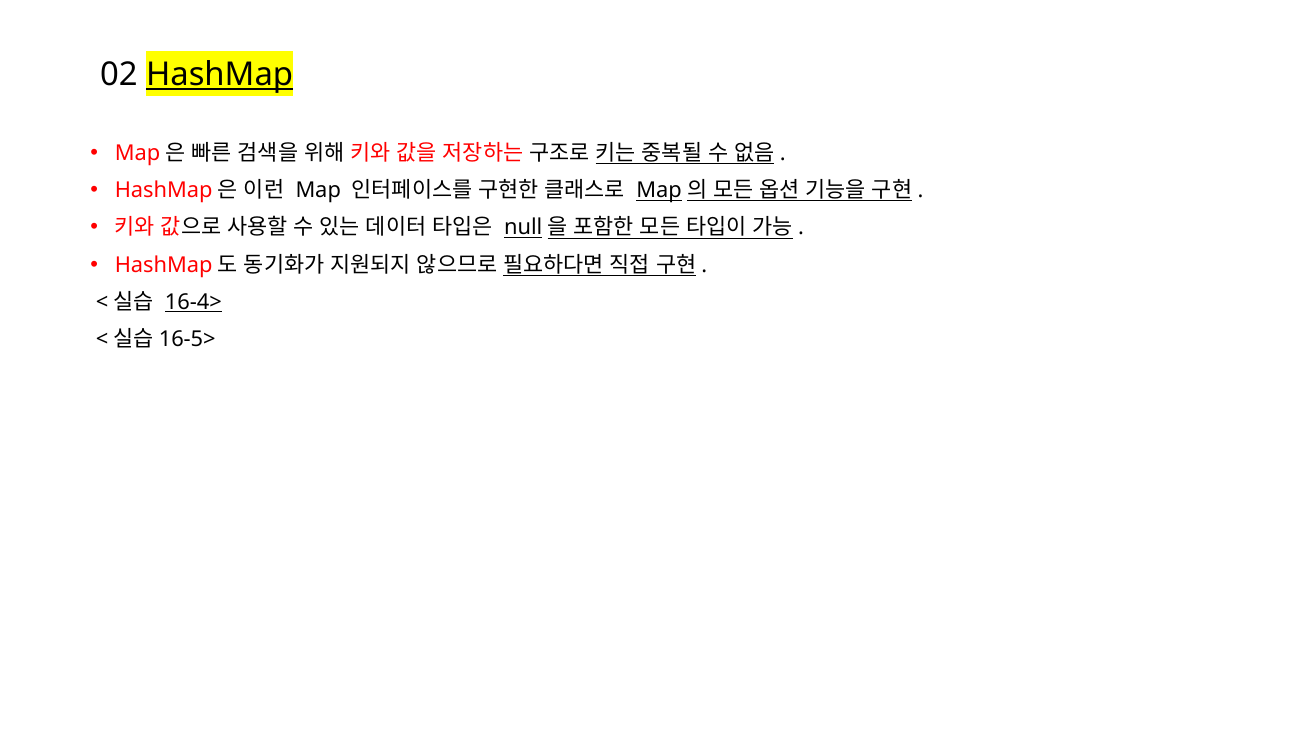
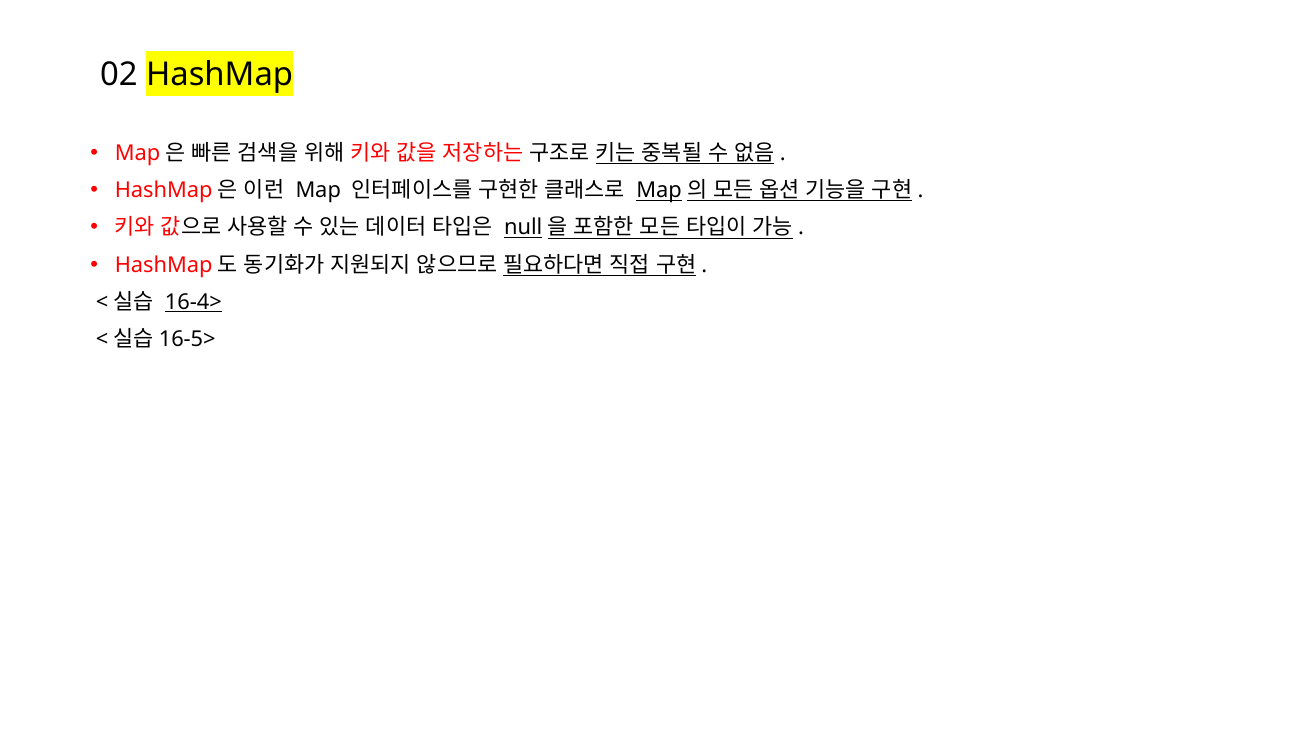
HashMap underline: present -> none (220, 75)
